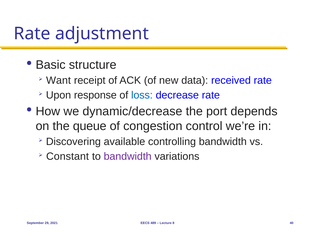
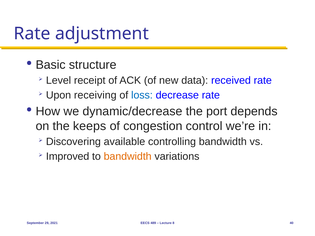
Want: Want -> Level (59, 81)
response: response -> receiving (95, 95)
queue: queue -> keeps (90, 126)
Constant: Constant -> Improved (68, 157)
bandwidth colour: purple -> orange (128, 157)
